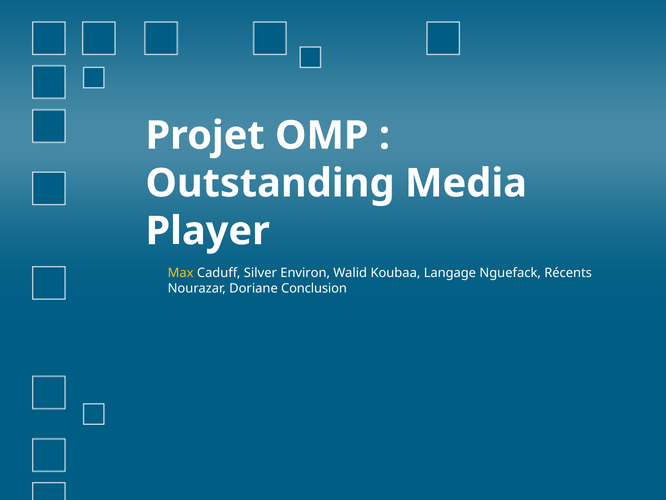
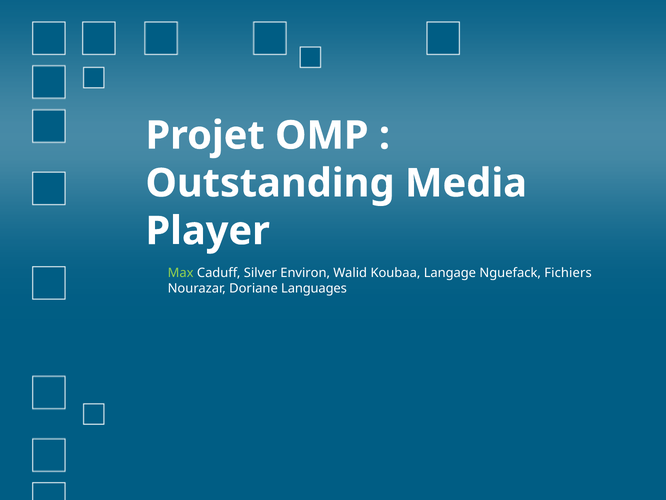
Max colour: yellow -> light green (181, 273)
Récents: Récents -> Fichiers (568, 273)
Conclusion: Conclusion -> Languages (314, 288)
